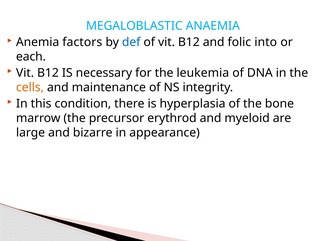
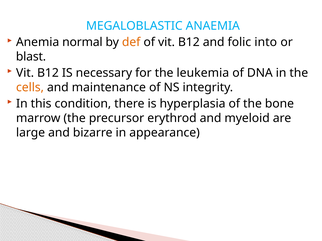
factors: factors -> normal (82, 42)
def colour: blue -> orange (131, 42)
each: each -> blast (31, 57)
